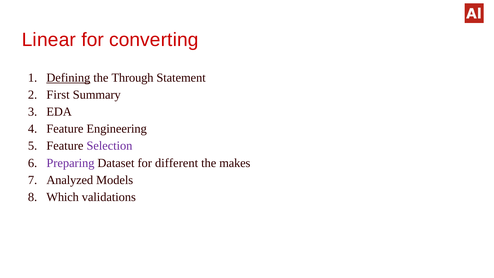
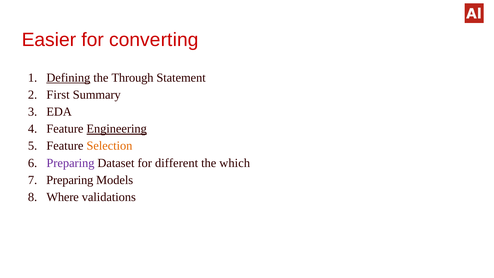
Linear: Linear -> Easier (49, 40)
Engineering underline: none -> present (117, 129)
Selection colour: purple -> orange (109, 146)
makes: makes -> which (235, 163)
Analyzed: Analyzed -> Preparing (70, 180)
Which: Which -> Where (63, 197)
